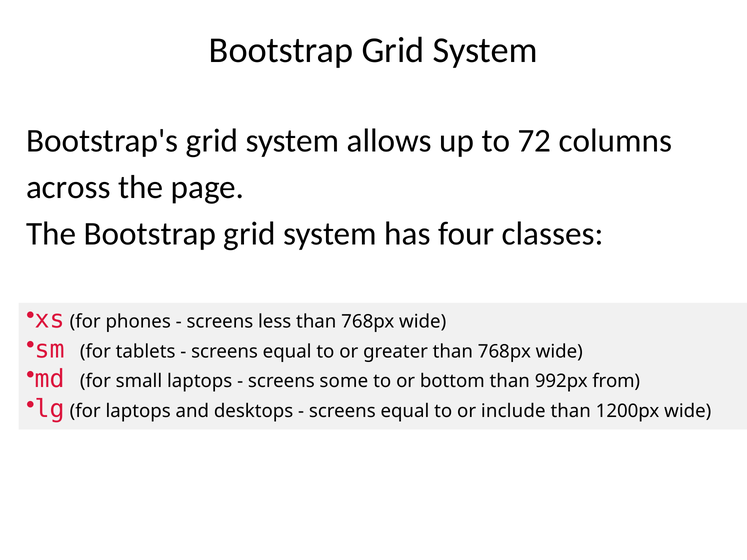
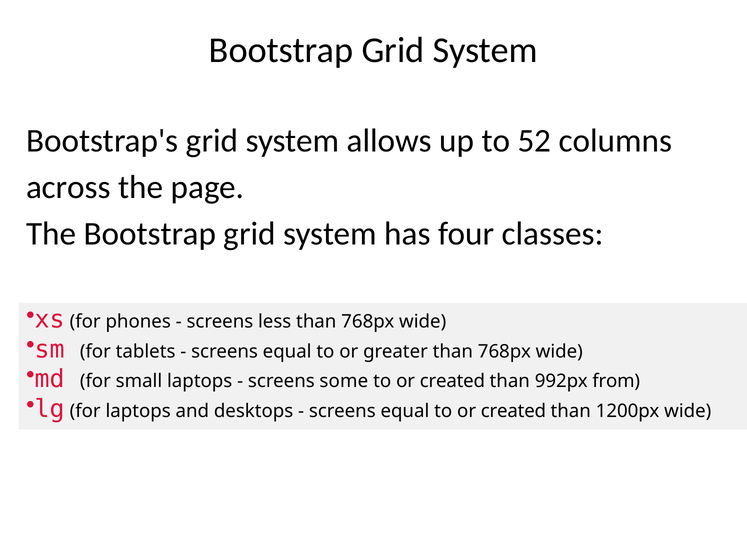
72: 72 -> 52 (534, 141)
bottom: bottom -> created (452, 381)
equal to or include: include -> created (513, 411)
